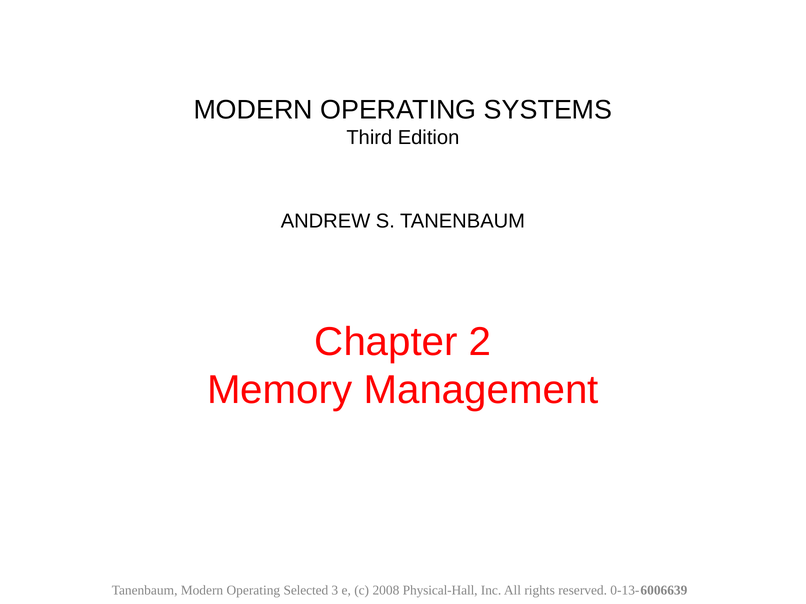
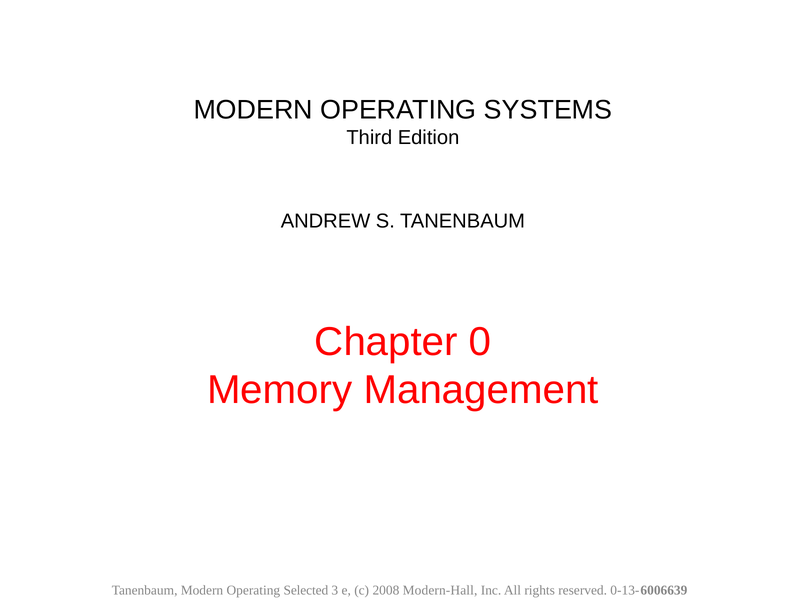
2: 2 -> 0 (480, 342)
Physical-Hall: Physical-Hall -> Modern-Hall (440, 591)
